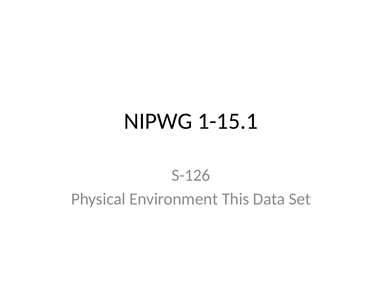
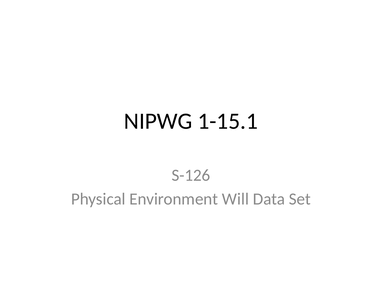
This: This -> Will (235, 199)
